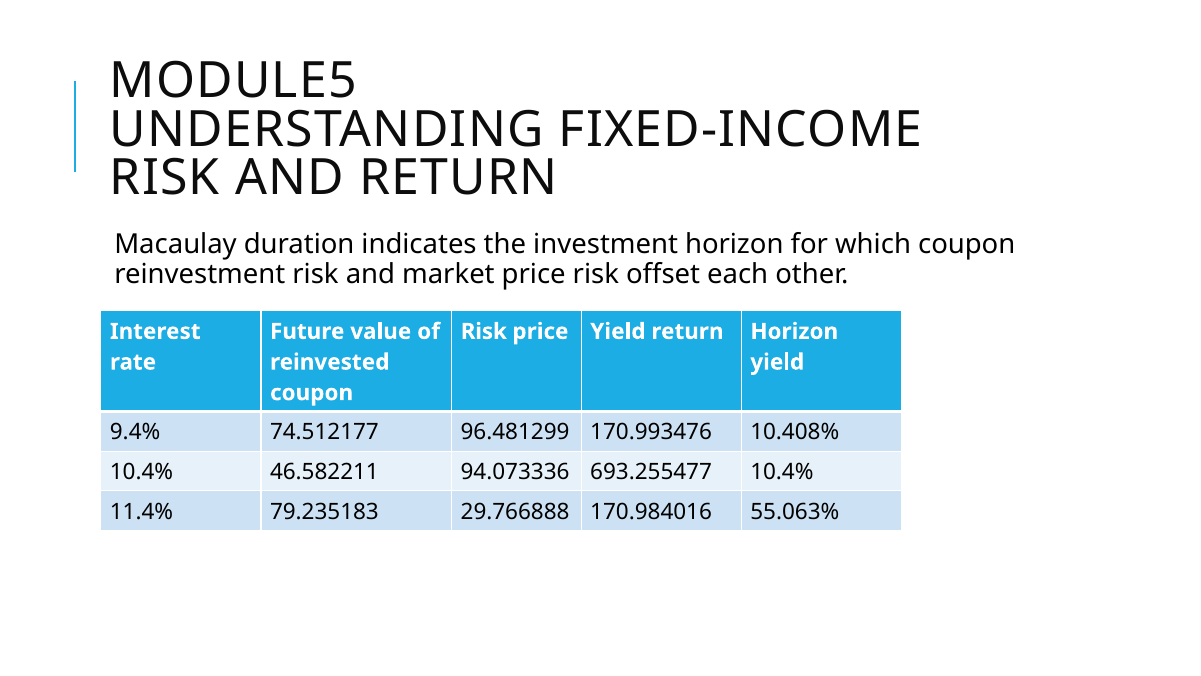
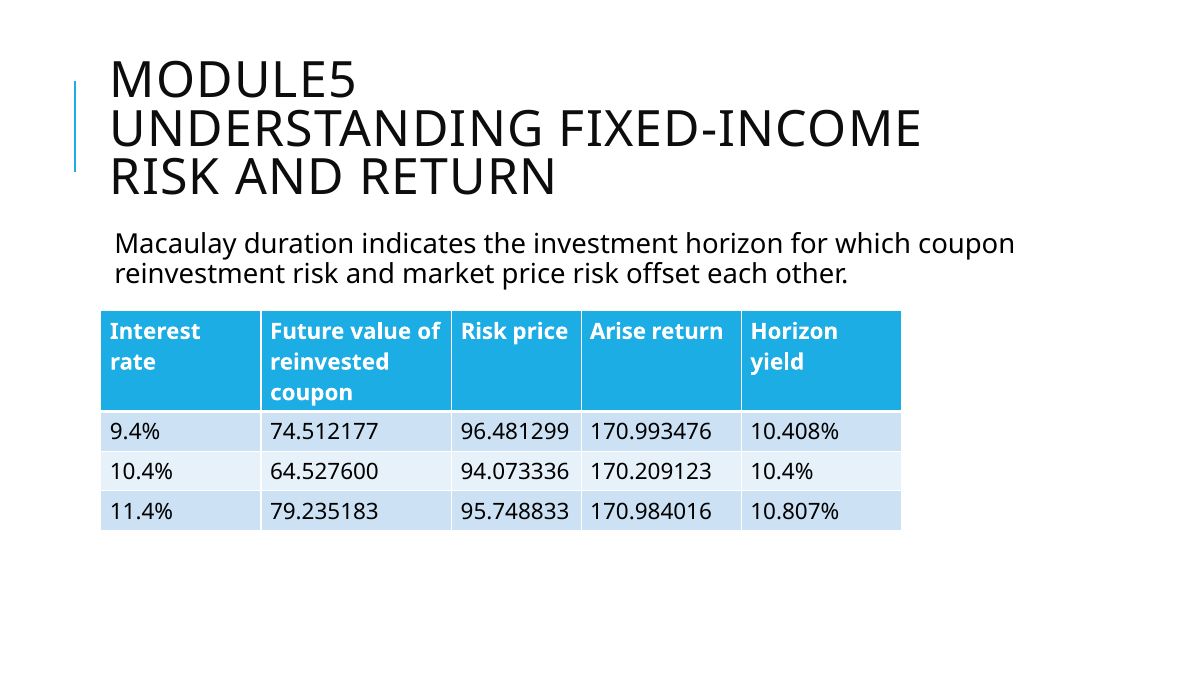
price Yield: Yield -> Arise (618, 331)
46.582211: 46.582211 -> 64.527600 (324, 472)
693.255477: 693.255477 -> 170.209123 (651, 472)
29.766888: 29.766888 -> 95.748833 (515, 512)
55.063%: 55.063% -> 10.807% (795, 512)
